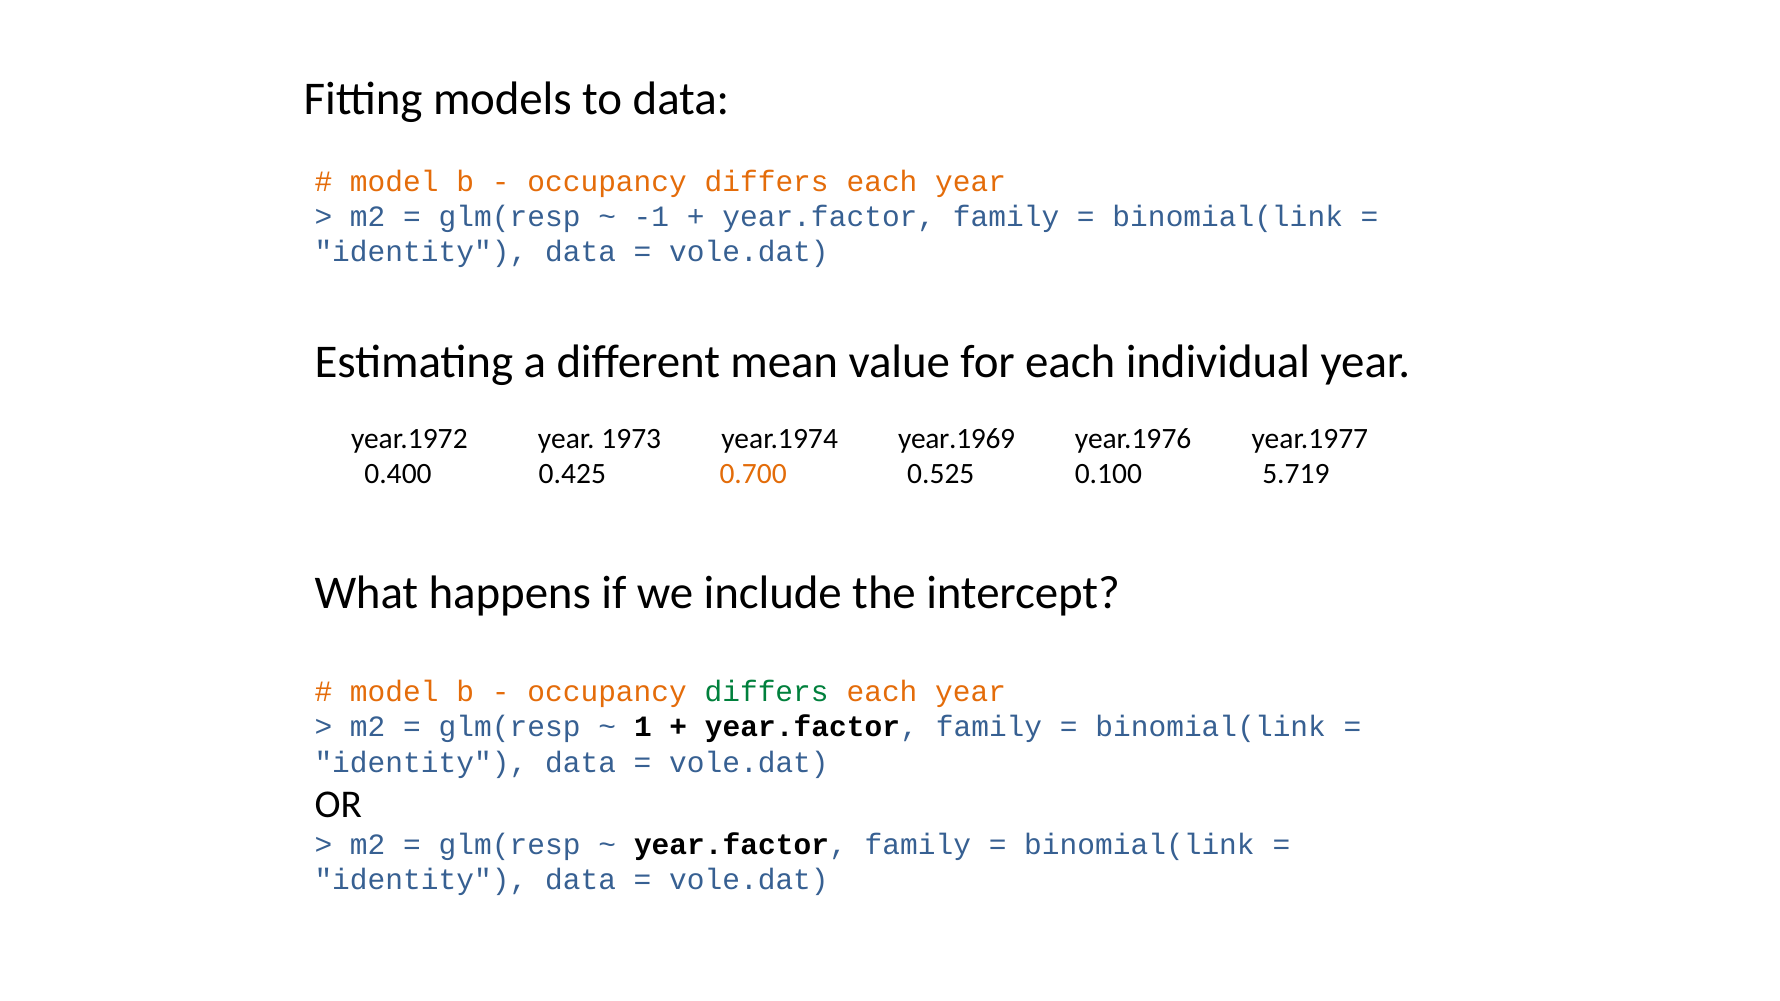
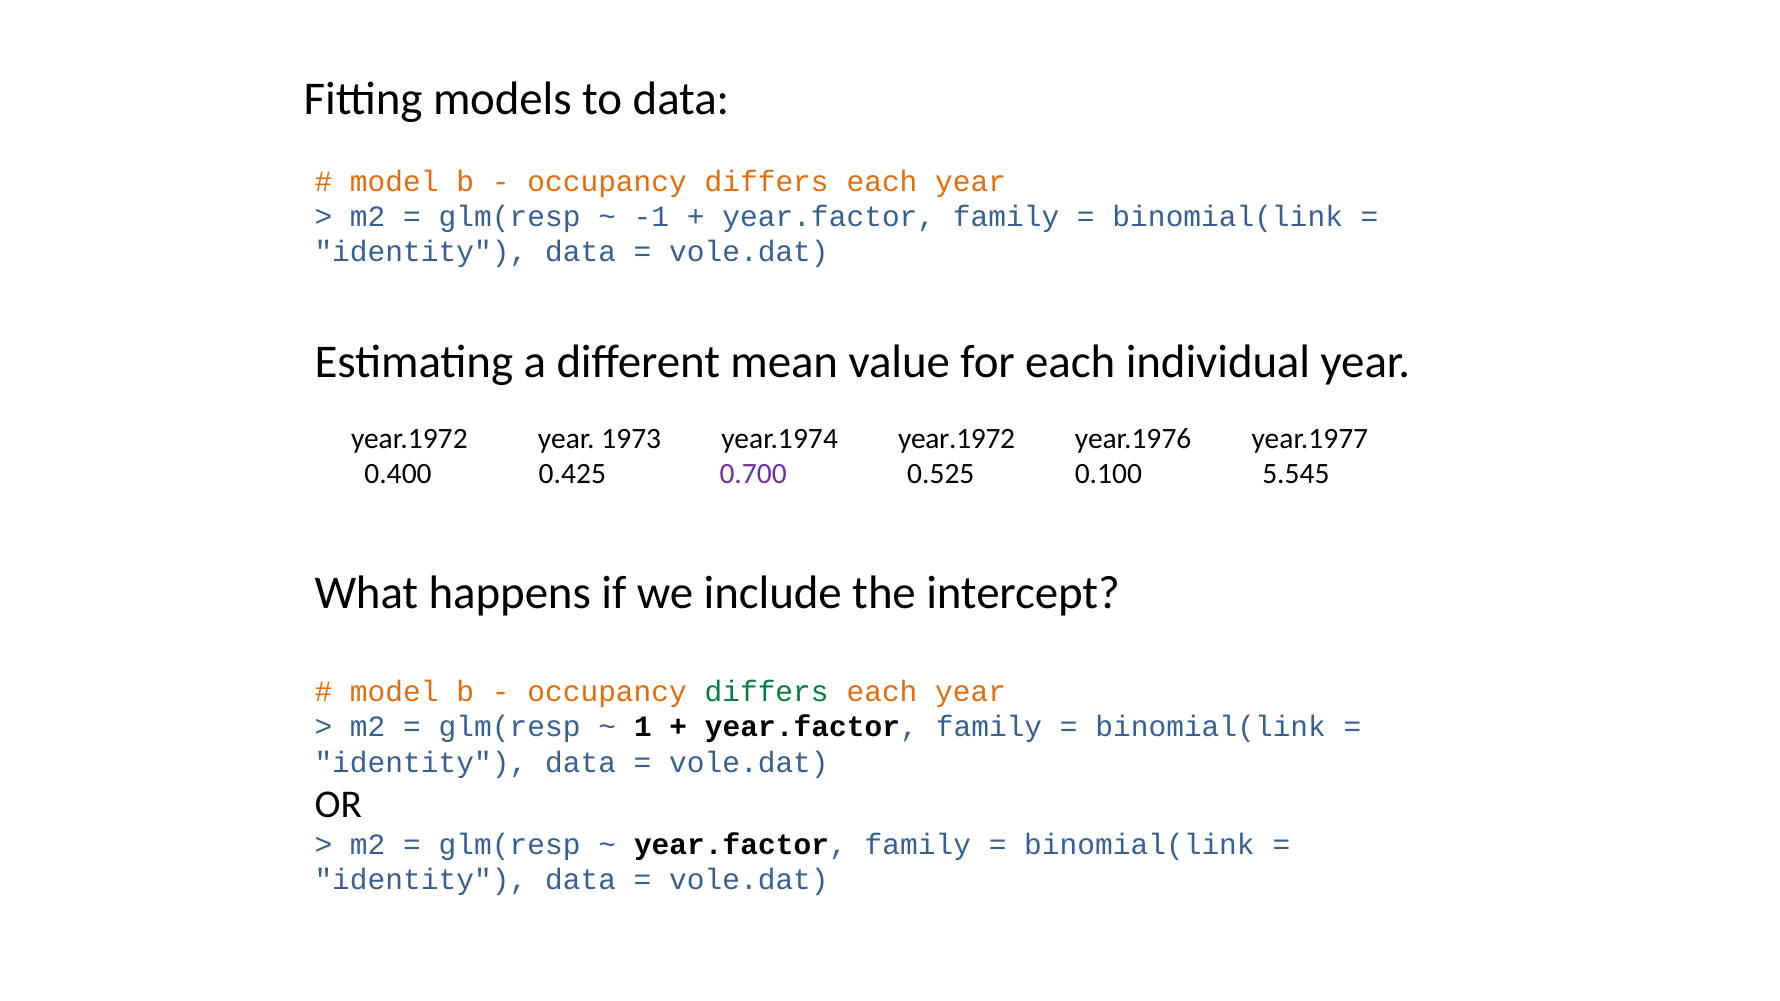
year.1974 year.1969: year.1969 -> year.1972 (957, 439)
0.700 colour: orange -> purple (753, 474)
5.719: 5.719 -> 5.545 (1296, 474)
